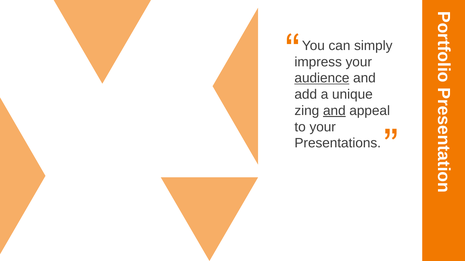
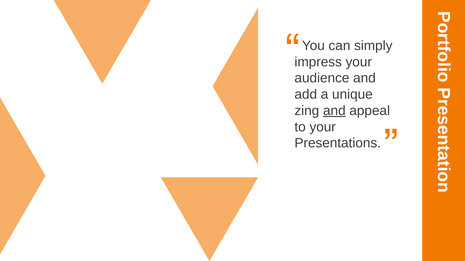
audience underline: present -> none (322, 78)
